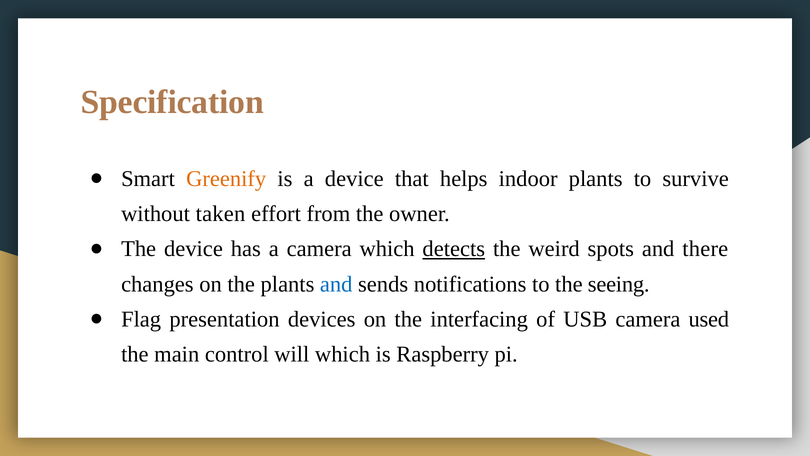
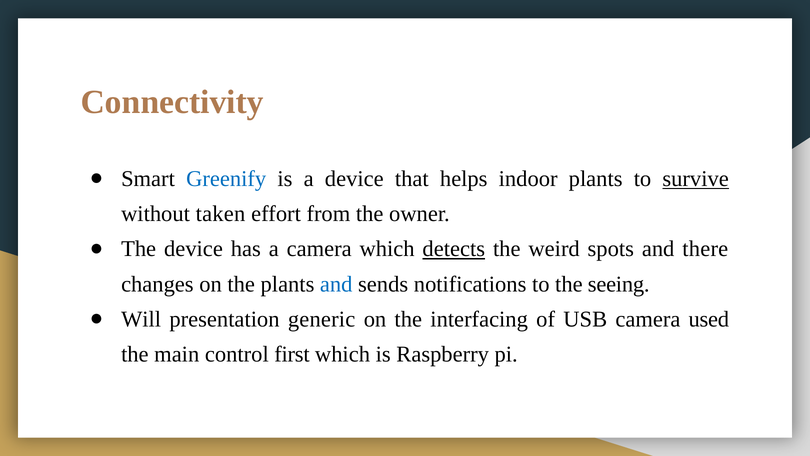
Specification: Specification -> Connectivity (172, 102)
Greenify colour: orange -> blue (226, 179)
survive underline: none -> present (696, 179)
Flag: Flag -> Will (141, 319)
devices: devices -> generic (322, 319)
will: will -> first (292, 354)
